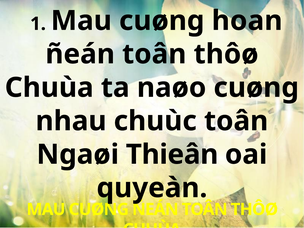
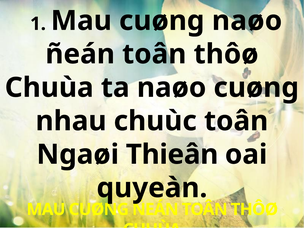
cuøng hoan: hoan -> naøo (247, 21)
